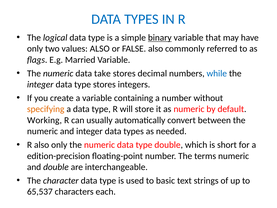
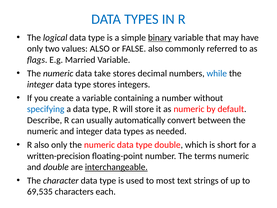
specifying colour: orange -> blue (46, 109)
Working: Working -> Describe (45, 120)
edition-precision: edition-precision -> written-precision (59, 156)
interchangeable underline: none -> present (116, 167)
basic: basic -> most (165, 180)
65,537: 65,537 -> 69,535 (40, 191)
